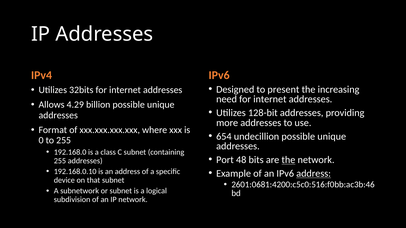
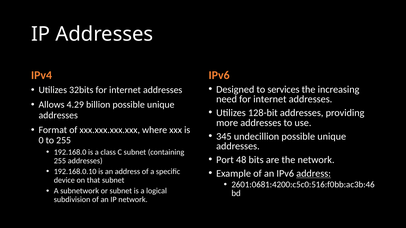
present: present -> services (283, 89)
654: 654 -> 345 (224, 137)
the underline: present -> none (288, 160)
